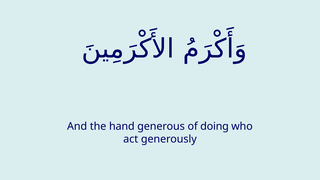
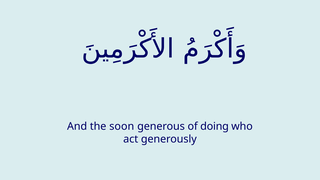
hand: hand -> soon (122, 126)
